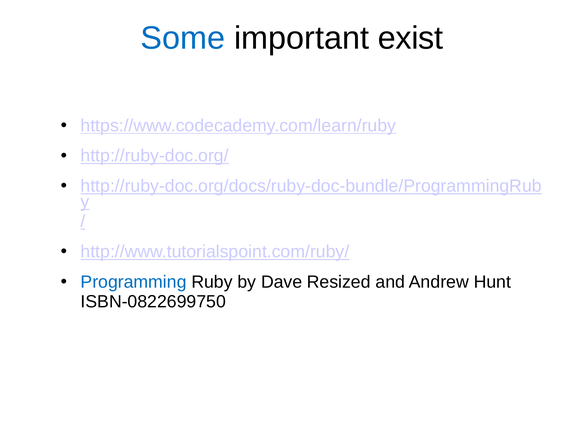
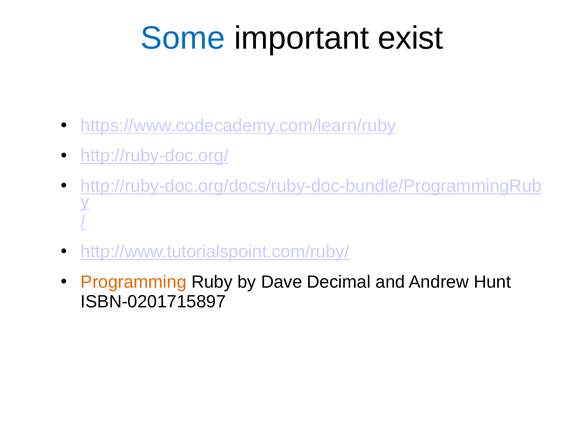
Programming colour: blue -> orange (134, 282)
Resized: Resized -> Decimal (339, 282)
ISBN-0822699750: ISBN-0822699750 -> ISBN-0201715897 (153, 302)
